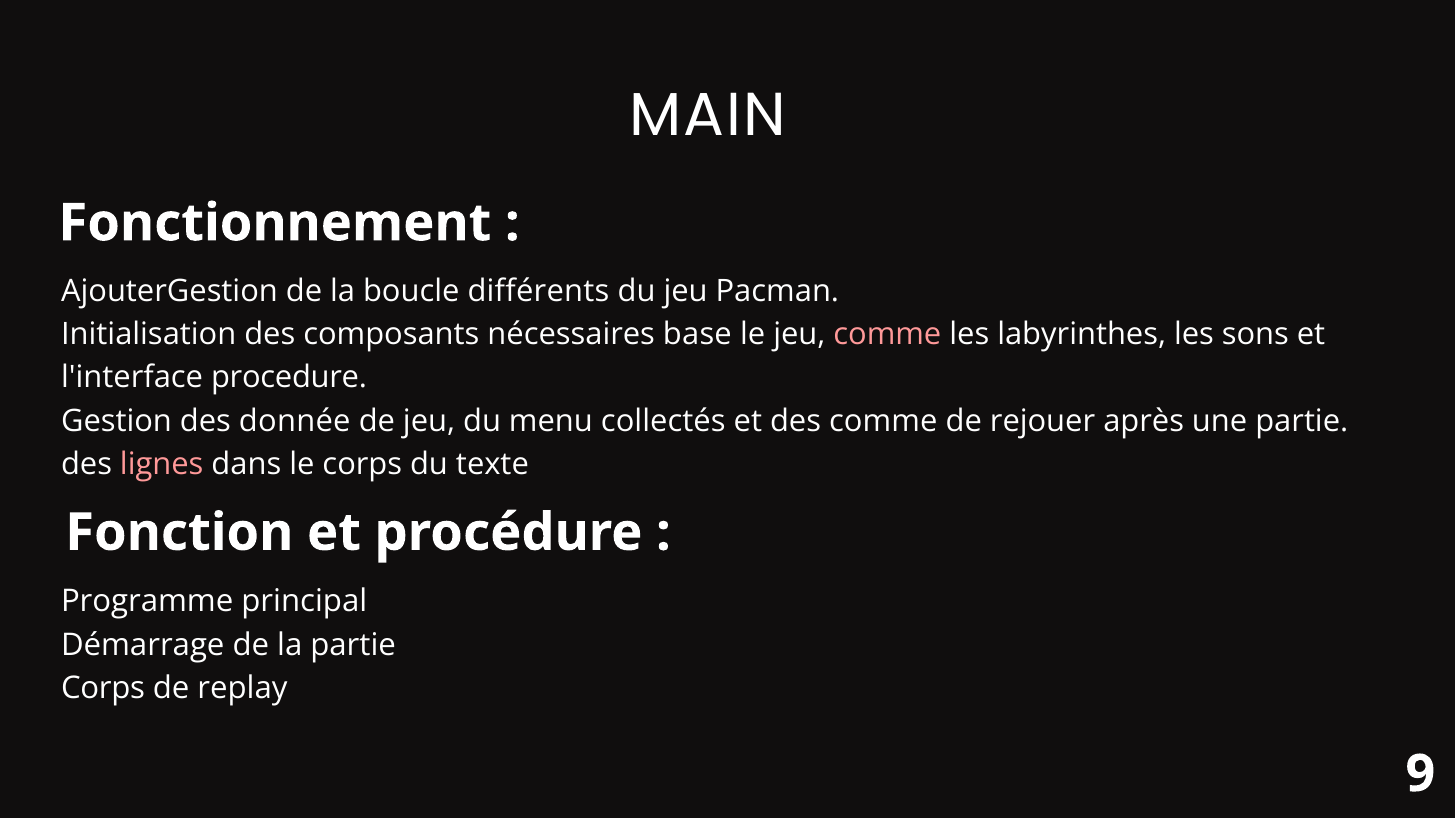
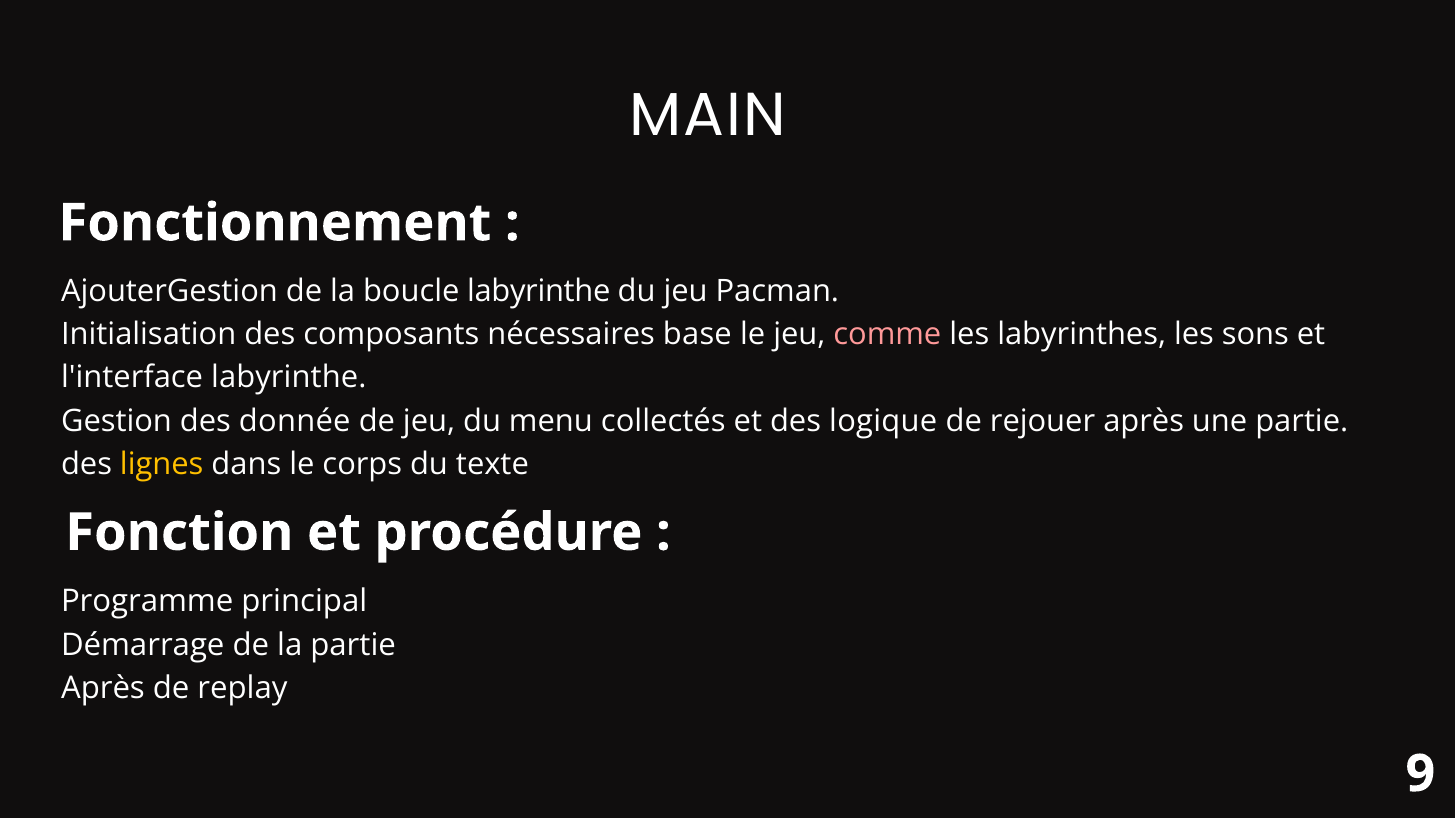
boucle différents: différents -> labyrinthe (539, 291)
l'interface procedure: procedure -> labyrinthe (289, 378)
des comme: comme -> logique (883, 421)
lignes colour: pink -> yellow (162, 465)
Corps: Corps -> Après (103, 689)
